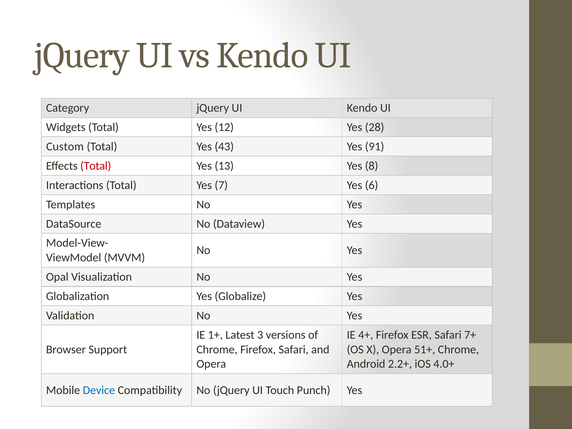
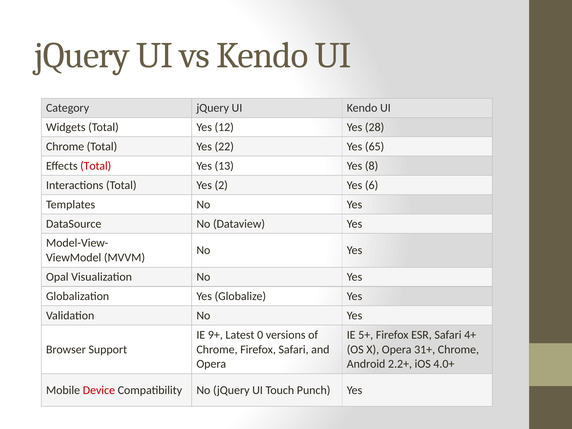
Custom: Custom -> Chrome (65, 147)
43: 43 -> 22 (224, 147)
91: 91 -> 65 (375, 147)
7: 7 -> 2 (221, 185)
1+: 1+ -> 9+ (215, 335)
3: 3 -> 0 (260, 335)
4+: 4+ -> 5+ (366, 335)
7+: 7+ -> 4+ (470, 335)
51+: 51+ -> 31+ (425, 349)
Device colour: blue -> red (99, 390)
